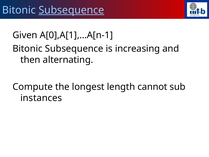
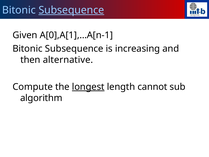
alternating: alternating -> alternative (68, 60)
longest underline: none -> present (88, 87)
instances: instances -> algorithm (41, 98)
